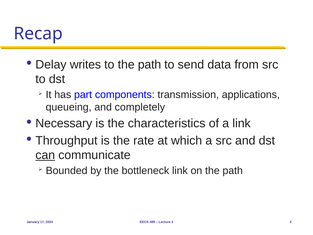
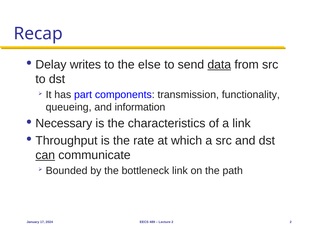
to the path: path -> else (149, 65)
data underline: none -> present (219, 65)
applications: applications -> functionality (251, 95)
completely: completely -> information (140, 107)
